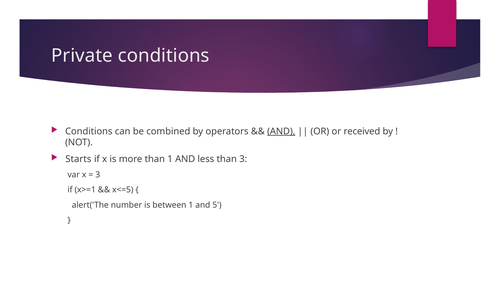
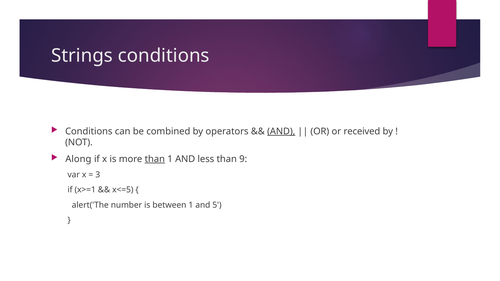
Private: Private -> Strings (82, 56)
Starts: Starts -> Along (78, 159)
than underline: none -> present (155, 159)
than 3: 3 -> 9 (243, 159)
